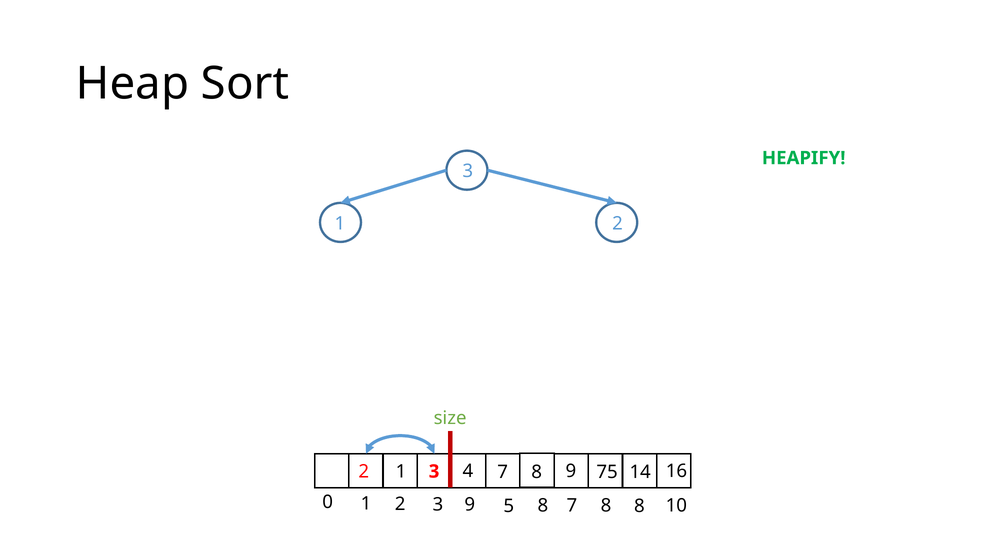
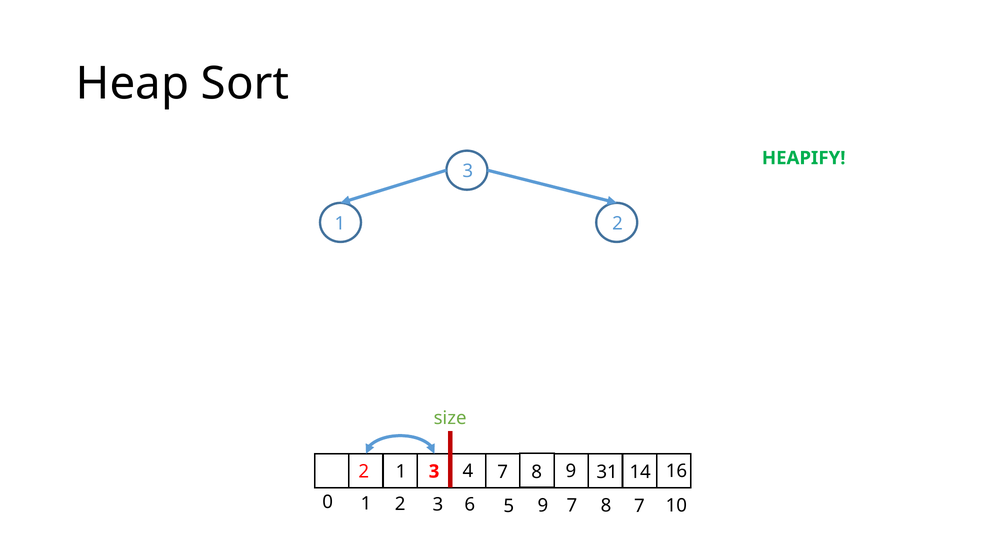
75: 75 -> 31 (607, 472)
3 9: 9 -> 6 (470, 505)
5 8: 8 -> 9 (543, 506)
8 8: 8 -> 7 (639, 506)
